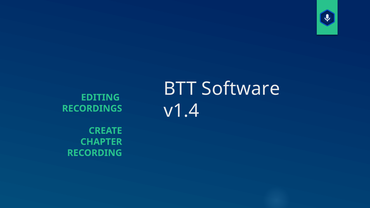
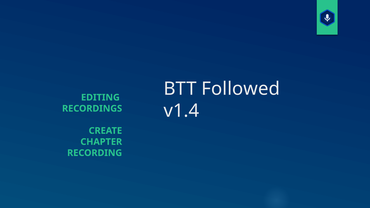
Software: Software -> Followed (241, 89)
